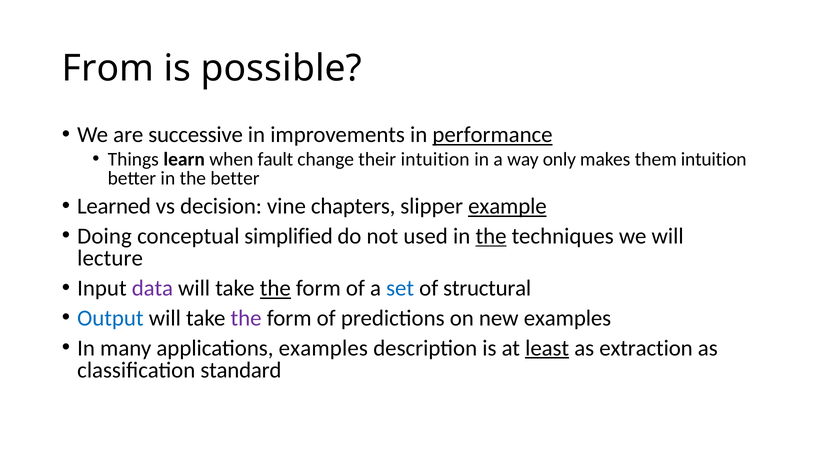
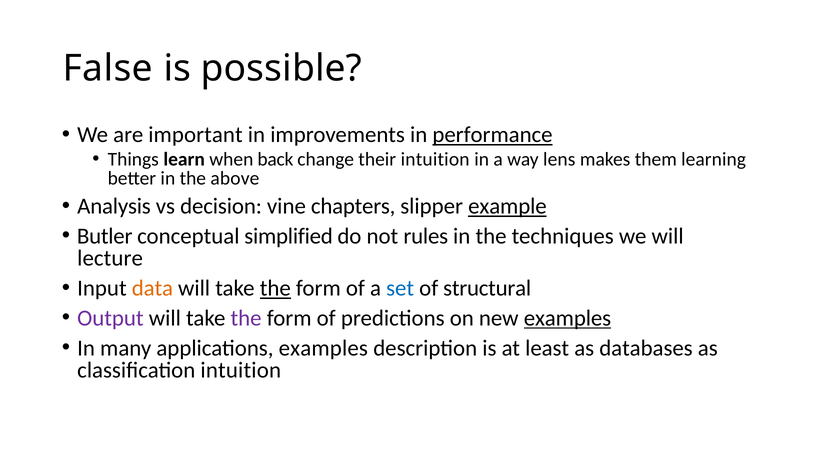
From: From -> False (108, 68)
successive: successive -> important (195, 135)
fault: fault -> back (275, 160)
only: only -> lens (559, 160)
them intuition: intuition -> learning (714, 160)
the better: better -> above (235, 178)
Learned: Learned -> Analysis (114, 207)
Doing: Doing -> Butler (105, 236)
used: used -> rules (426, 236)
the underline: present -> none (491, 236)
data colour: purple -> orange (152, 288)
Output colour: blue -> purple (110, 318)
examples underline: none -> present (567, 318)
least underline: present -> none (547, 348)
extraction: extraction -> databases (646, 348)
classification standard: standard -> intuition (241, 370)
